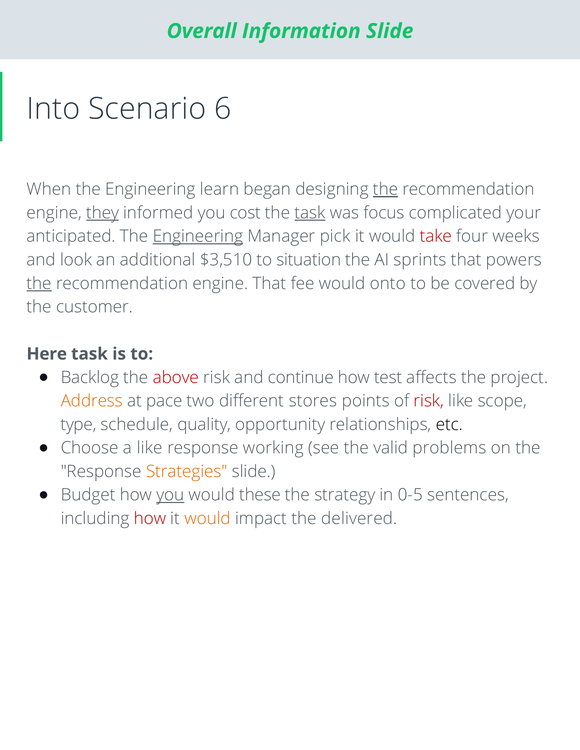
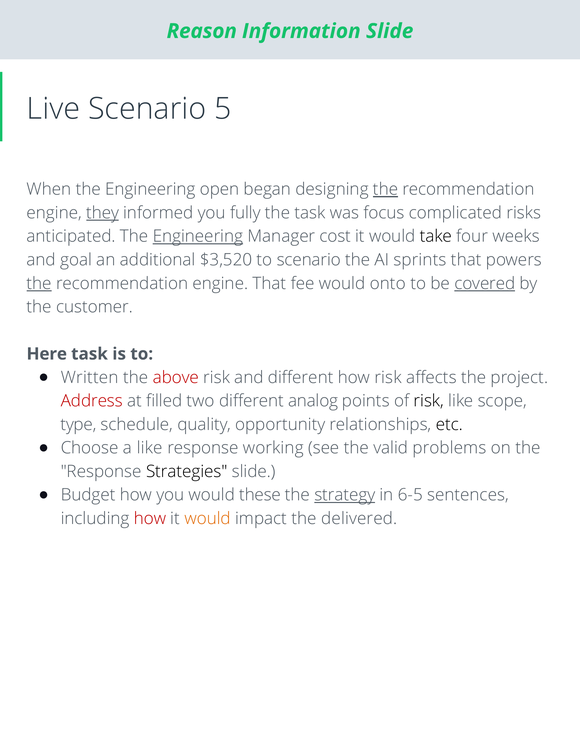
Overall: Overall -> Reason (202, 31)
Into: Into -> Live (53, 109)
6: 6 -> 5 (223, 109)
learn: learn -> open (220, 189)
cost: cost -> fully (245, 213)
task underline: present -> none (310, 213)
your: your -> risks (524, 213)
pick: pick -> cost (335, 237)
take colour: red -> black (436, 237)
look: look -> goal (76, 260)
$3,510: $3,510 -> $3,520 (226, 260)
to situation: situation -> scenario (309, 260)
covered underline: none -> present (485, 284)
Backlog: Backlog -> Written (90, 378)
and continue: continue -> different (301, 378)
how test: test -> risk (388, 378)
Address colour: orange -> red (92, 401)
pace: pace -> filled (164, 401)
stores: stores -> analog (313, 401)
risk colour: red -> black (429, 401)
Strategies colour: orange -> black (187, 472)
you underline: present -> none (170, 495)
strategy underline: none -> present (345, 495)
0-5: 0-5 -> 6-5 (410, 495)
